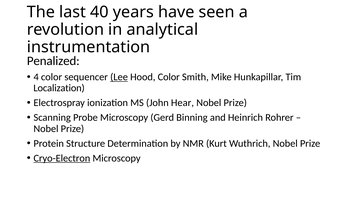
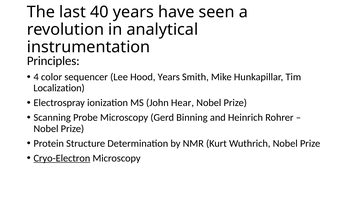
Penalized: Penalized -> Principles (53, 61)
Lee underline: present -> none (119, 77)
Hood Color: Color -> Years (169, 77)
